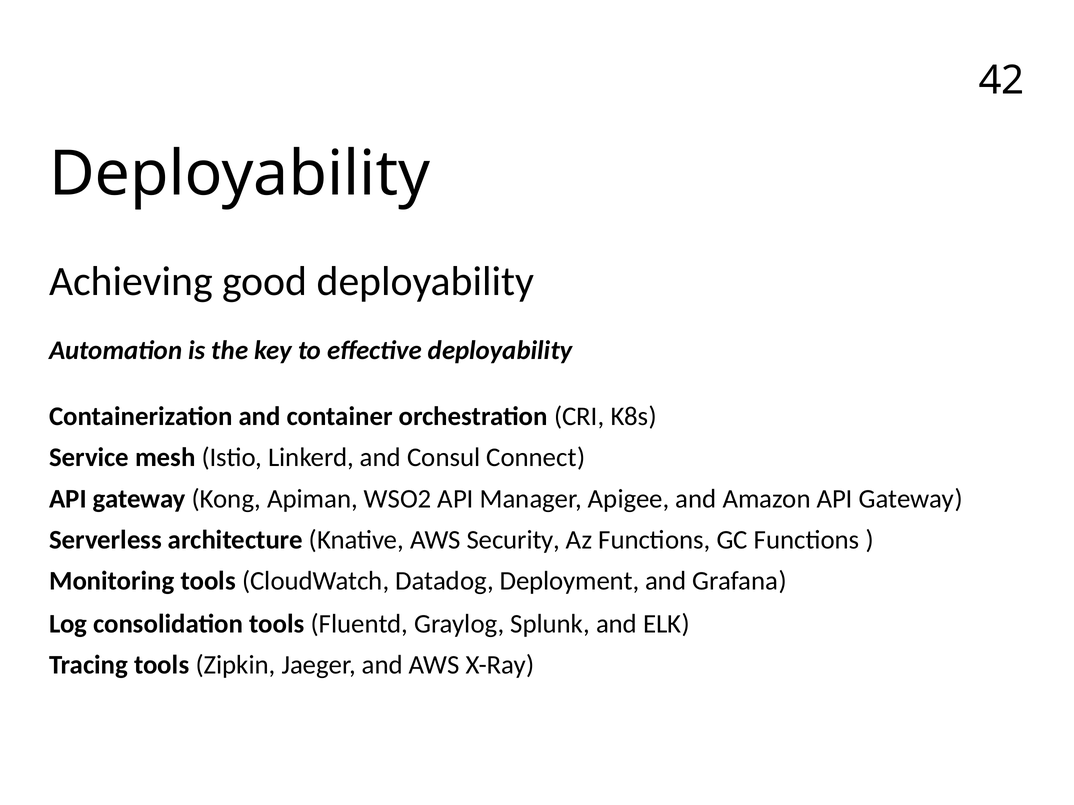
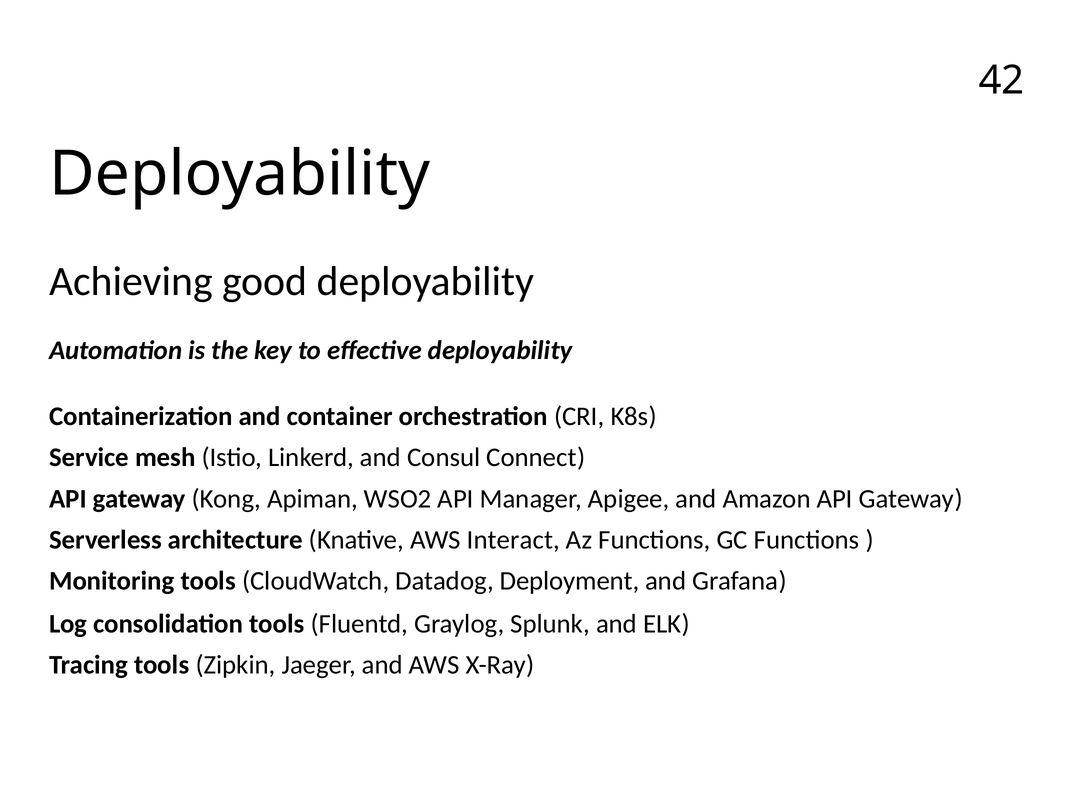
Security: Security -> Interact (513, 540)
